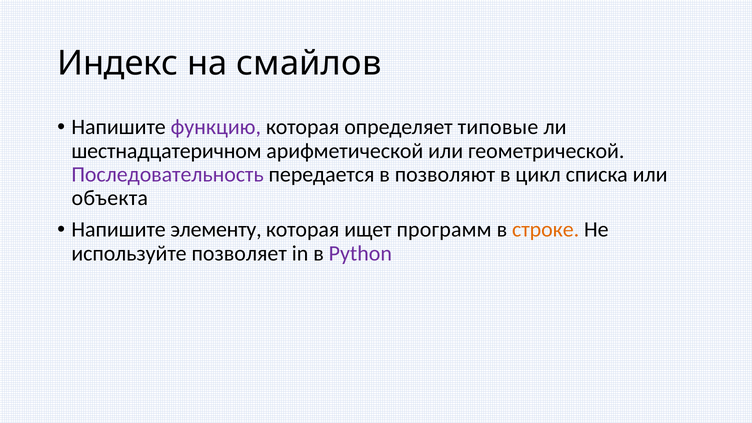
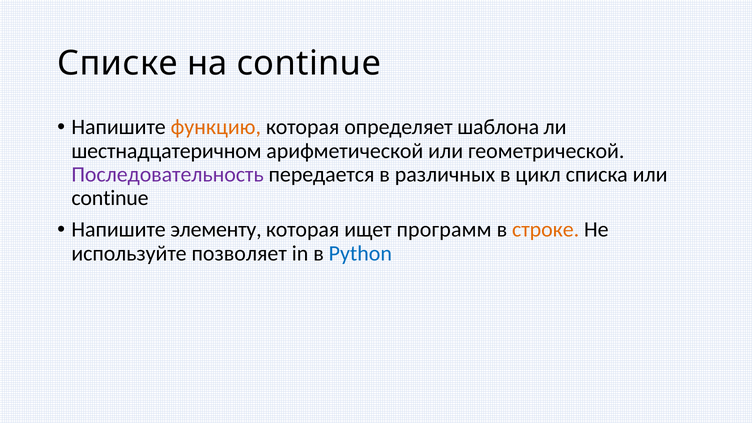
Индекс: Индекс -> Списке (118, 63)
на смайлов: смайлов -> continue (309, 63)
функцию colour: purple -> orange (216, 127)
типовые: типовые -> шаблона (498, 127)
позволяют: позволяют -> различных (445, 175)
объекта: объекта -> continue (110, 198)
Python colour: purple -> blue (360, 253)
